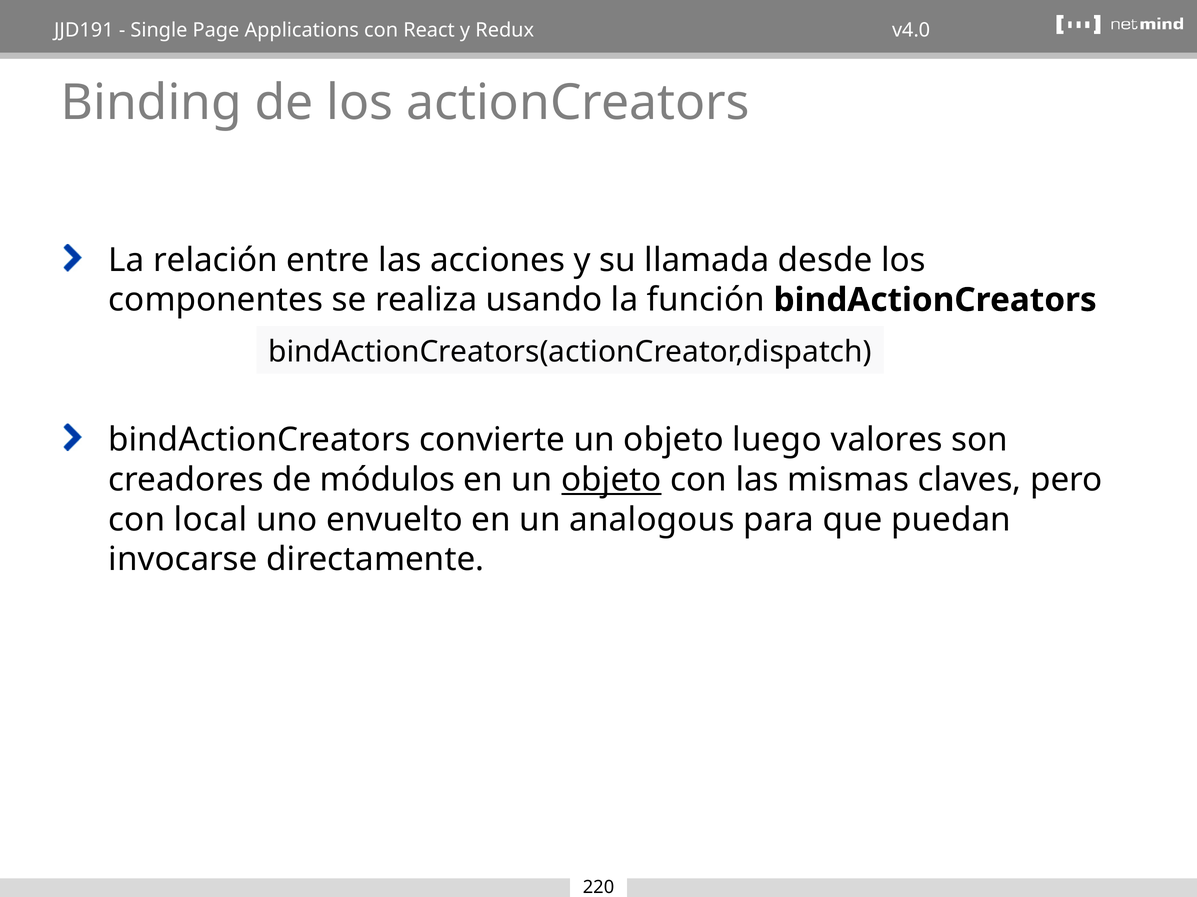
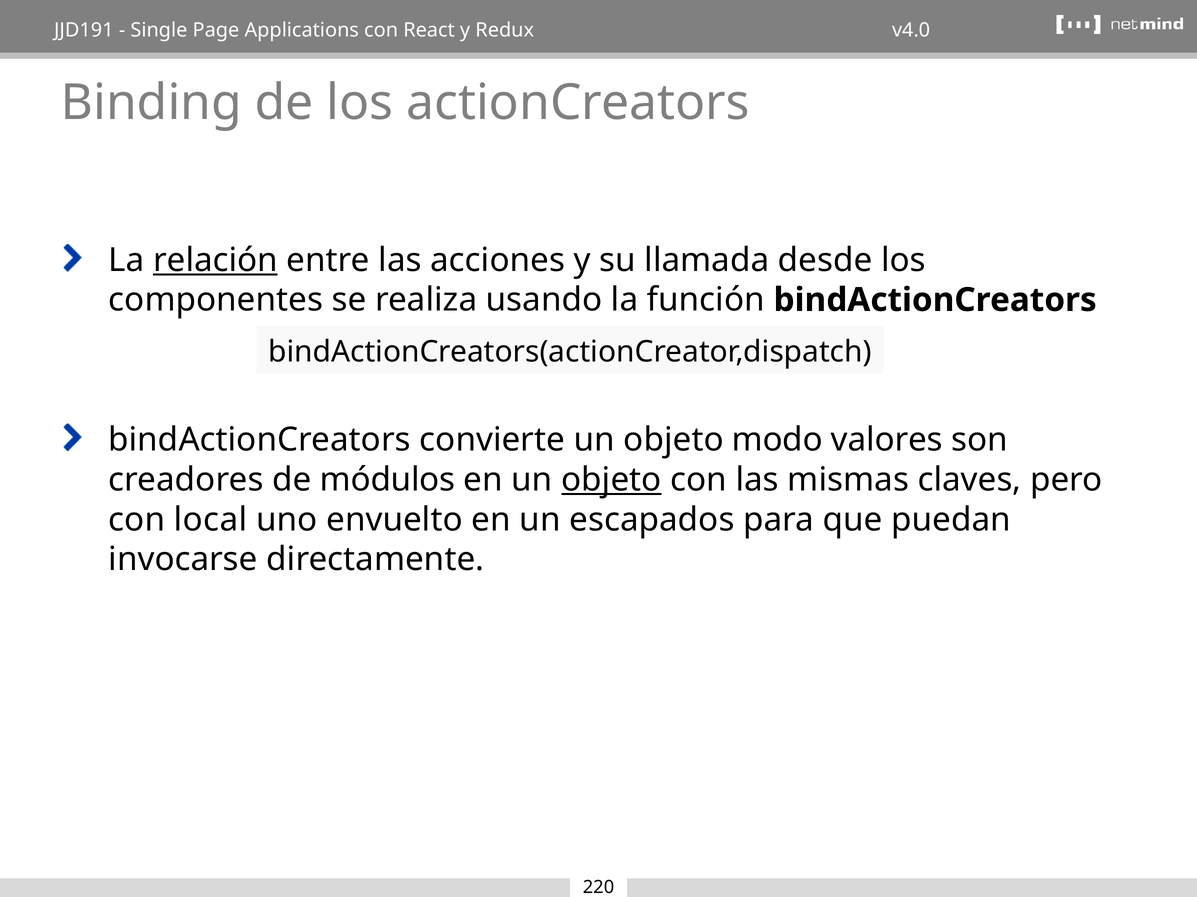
relación underline: none -> present (215, 260)
luego: luego -> modo (777, 440)
analogous: analogous -> escapados (652, 520)
